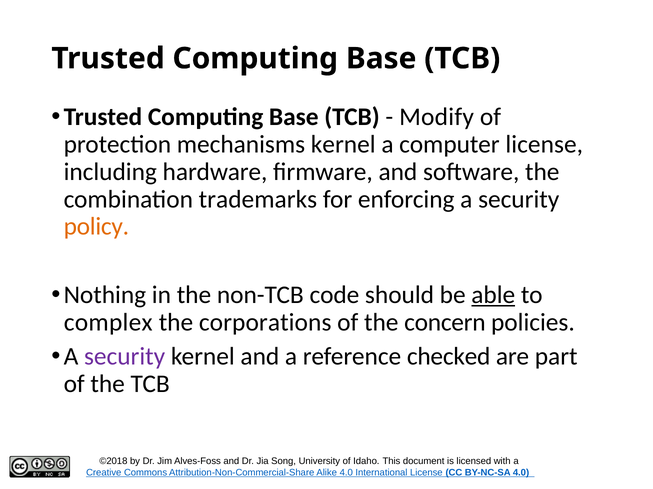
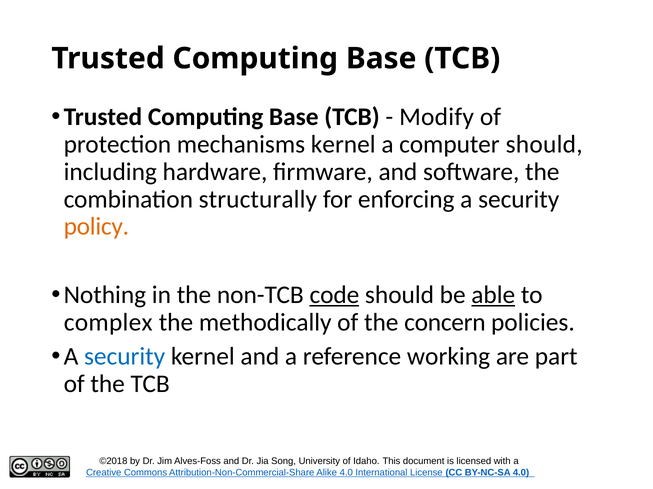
computer license: license -> should (544, 145)
trademarks: trademarks -> structurally (258, 199)
code underline: none -> present (334, 295)
corporations: corporations -> methodically (265, 323)
security colour: purple -> blue (125, 357)
checked: checked -> working (449, 357)
